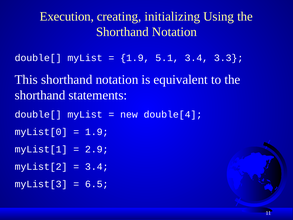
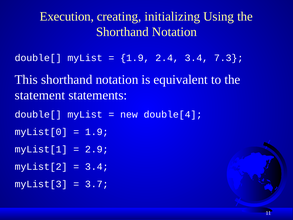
5.1: 5.1 -> 2.4 (167, 58)
3.3: 3.3 -> 7.3 (229, 58)
shorthand: shorthand -> statement (40, 95)
6.5: 6.5 -> 3.7 (97, 184)
